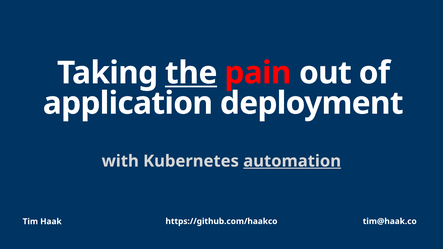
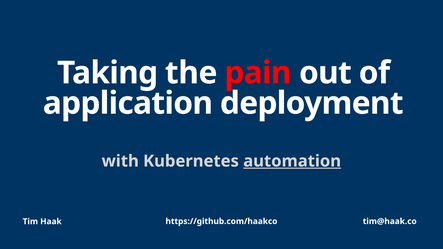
the underline: present -> none (191, 73)
